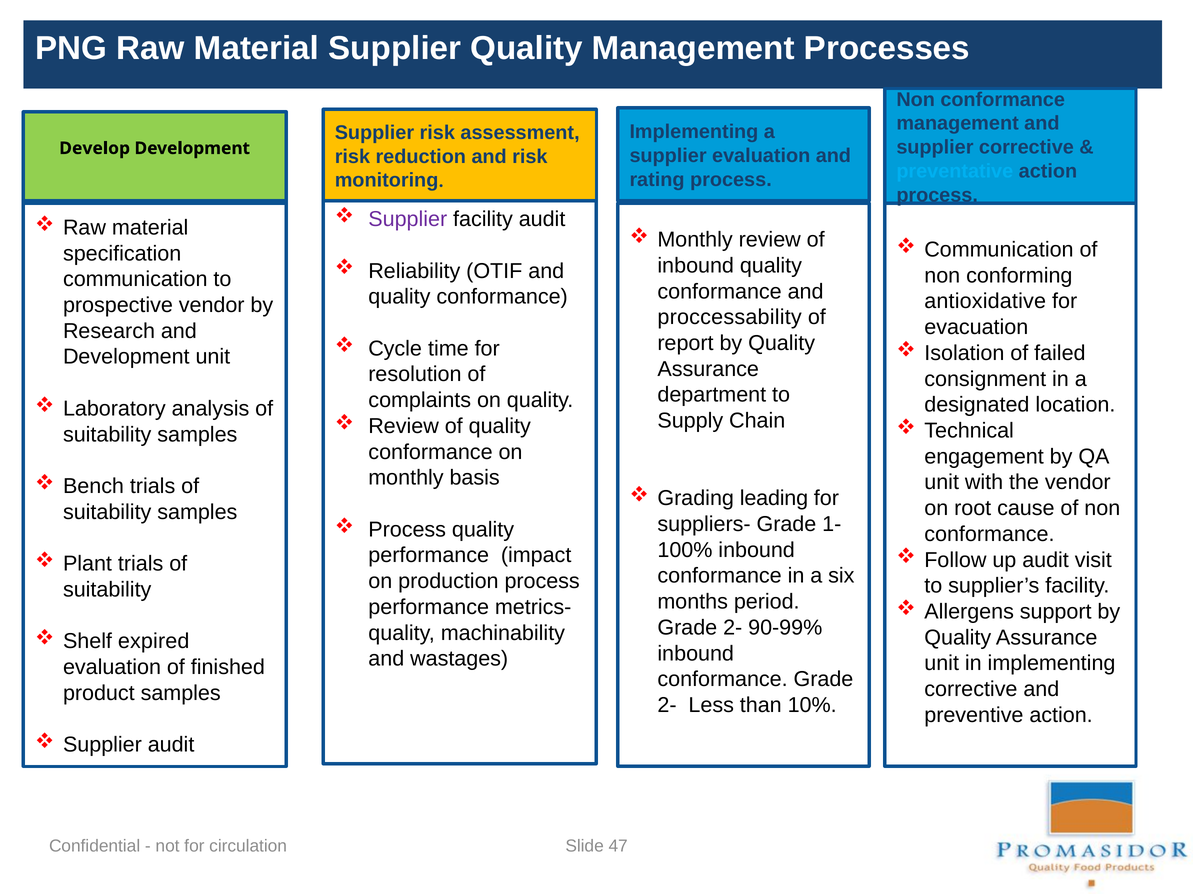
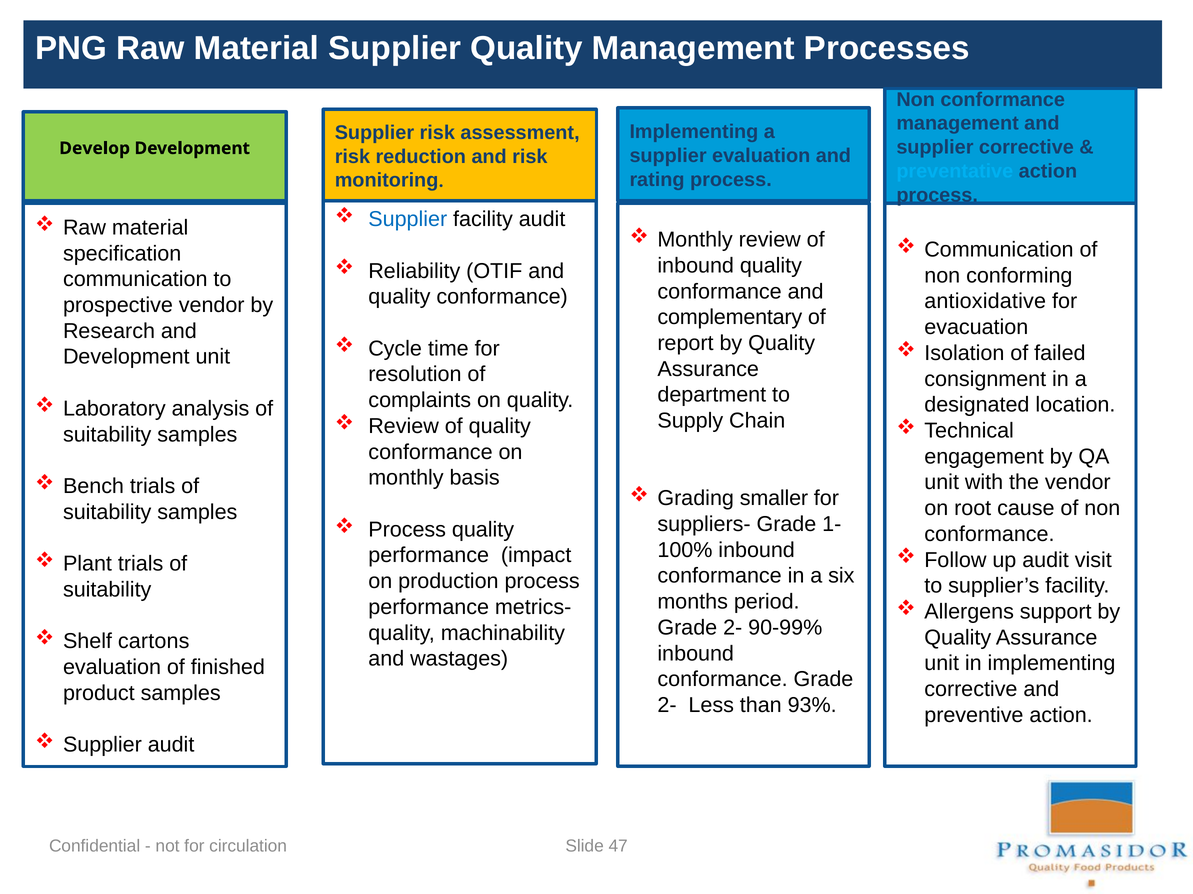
Supplier colour: purple -> blue (408, 219)
proccessability: proccessability -> complementary (730, 318)
leading: leading -> smaller (774, 499)
expired: expired -> cartons (154, 642)
10%: 10% -> 93% (812, 706)
